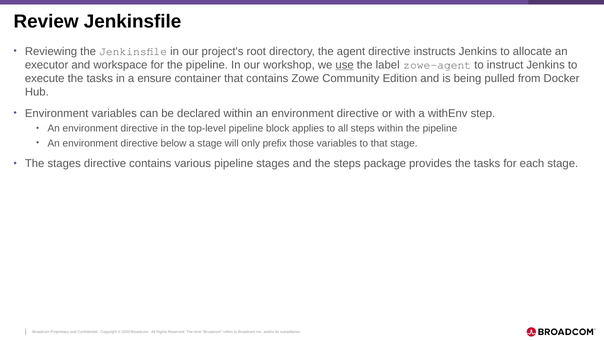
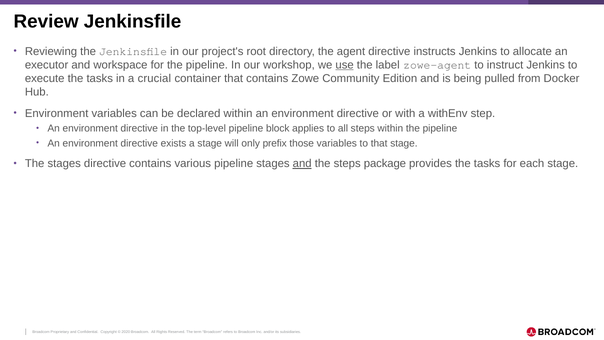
ensure: ensure -> crucial (154, 79)
below: below -> exists (173, 143)
and underline: none -> present (302, 164)
